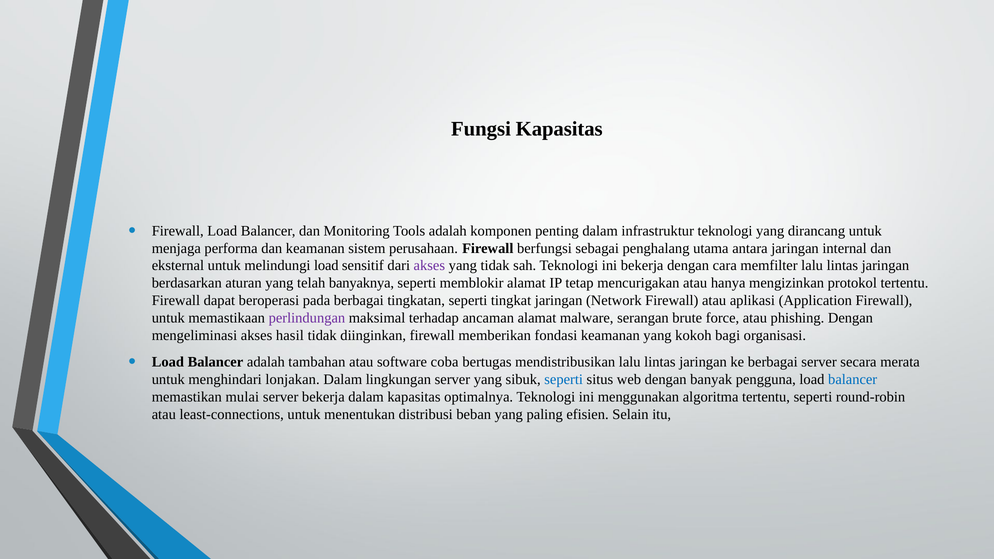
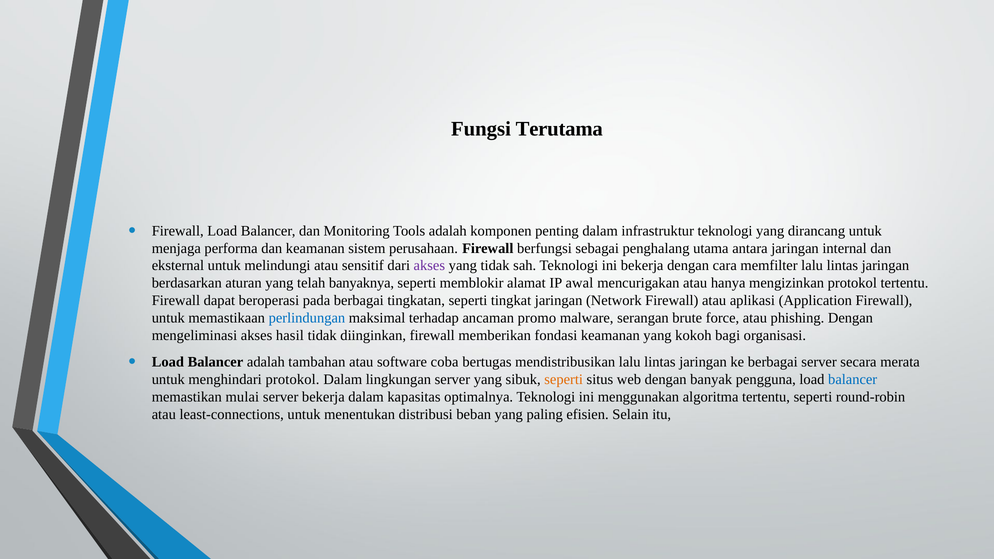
Fungsi Kapasitas: Kapasitas -> Terutama (559, 129)
melindungi load: load -> atau (326, 266)
tetap: tetap -> awal (579, 283)
perlindungan colour: purple -> blue (307, 318)
ancaman alamat: alamat -> promo (537, 318)
menghindari lonjakan: lonjakan -> protokol (293, 379)
seperti colour: blue -> orange (564, 379)
